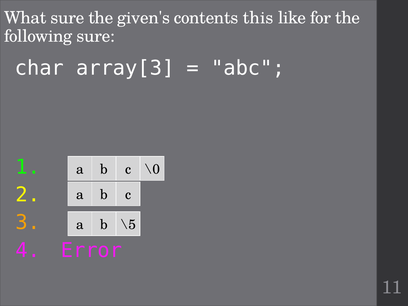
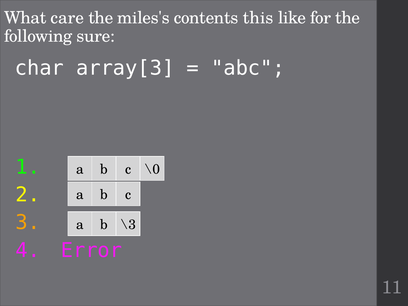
What sure: sure -> care (67, 18)
given's: given's -> miles's (144, 18)
\5: \5 -> \3 (128, 225)
